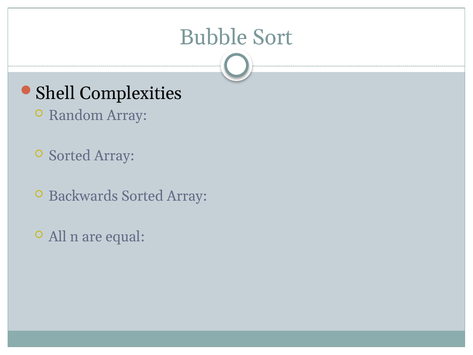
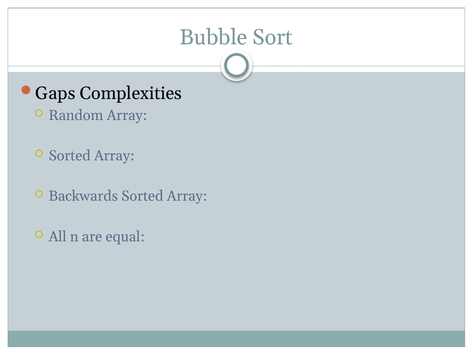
Shell: Shell -> Gaps (55, 93)
